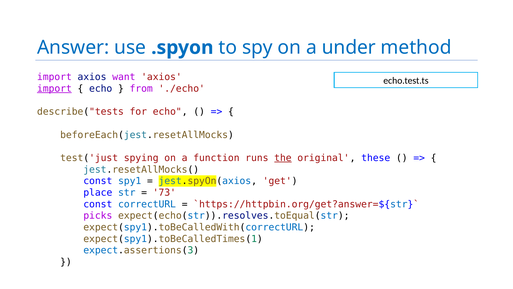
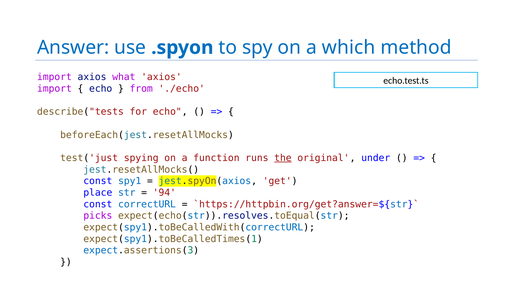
under: under -> which (349, 47)
want: want -> what (124, 77)
import underline: present -> none (54, 88)
these: these -> under (376, 158)
73: 73 -> 94 (164, 192)
